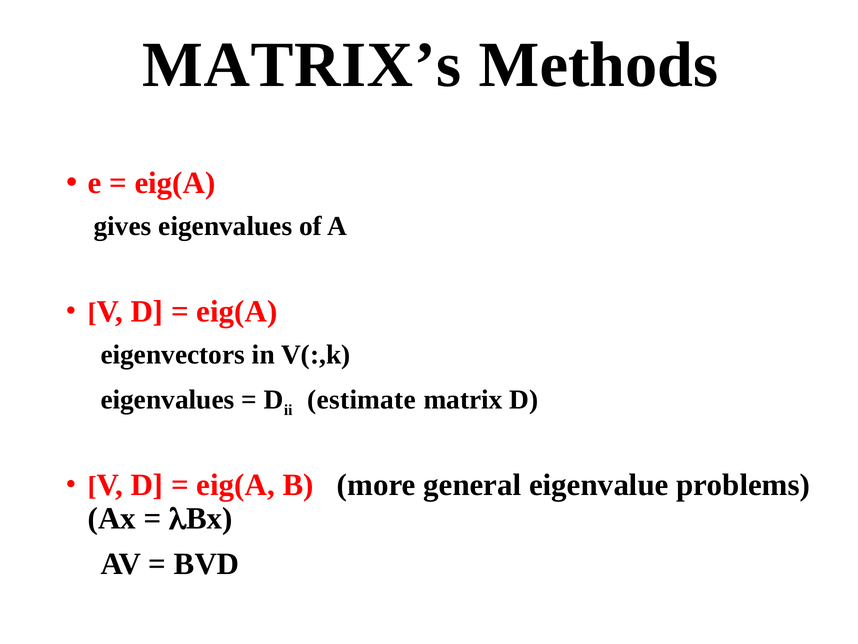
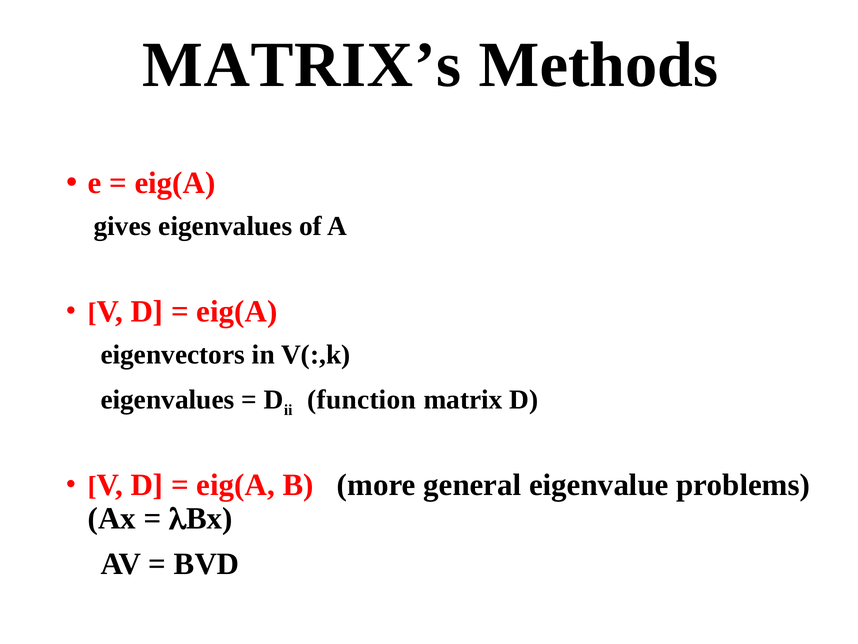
estimate: estimate -> function (362, 399)
